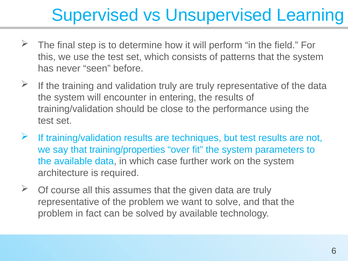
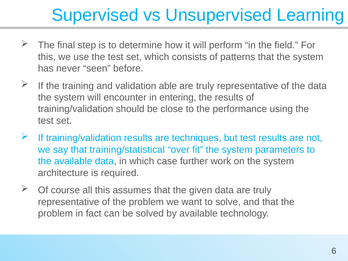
validation truly: truly -> able (168, 86)
training/properties: training/properties -> training/statistical (127, 150)
